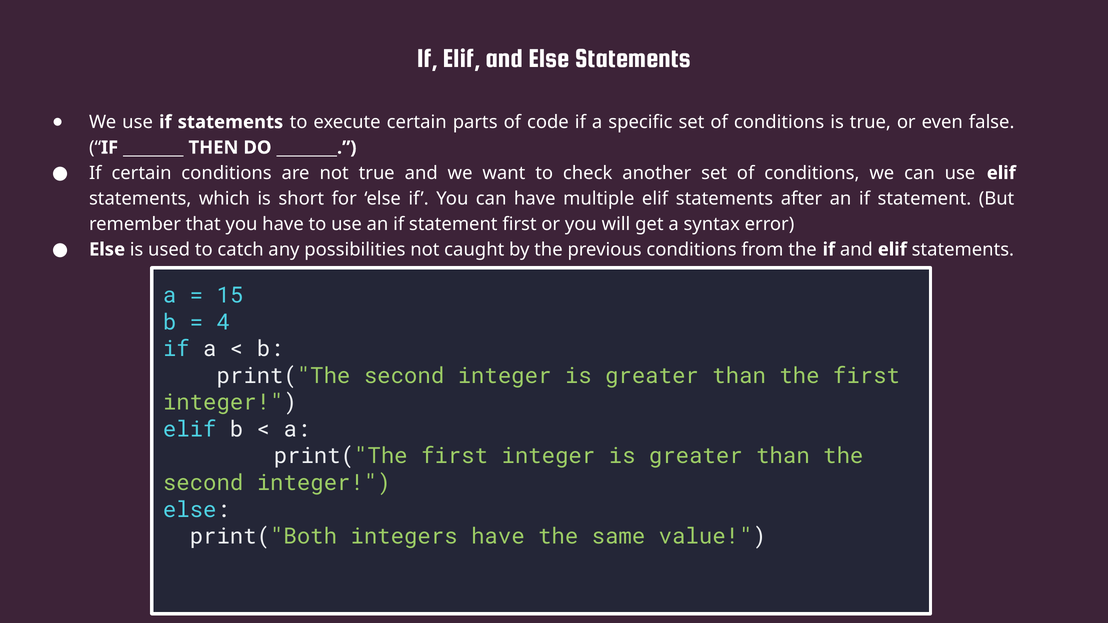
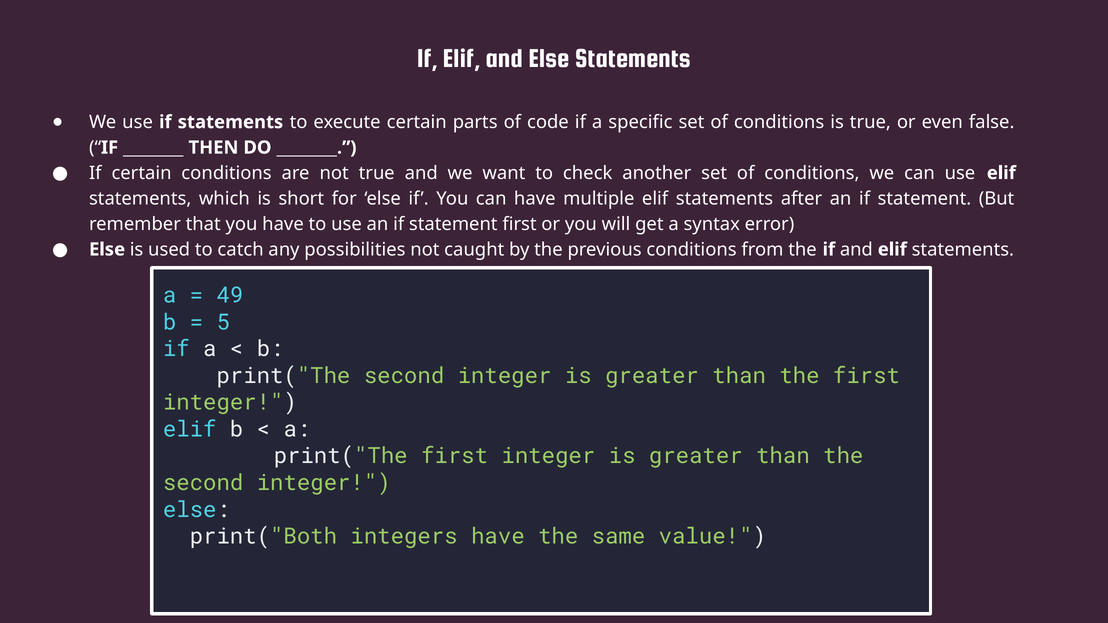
15: 15 -> 49 (230, 296)
4: 4 -> 5 (223, 322)
